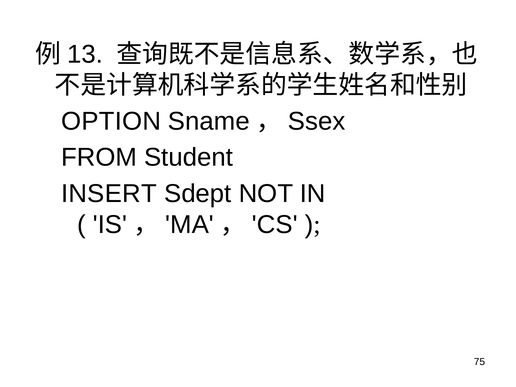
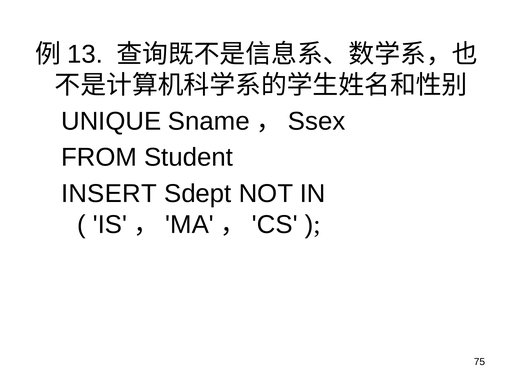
OPTION: OPTION -> UNIQUE (111, 121)
